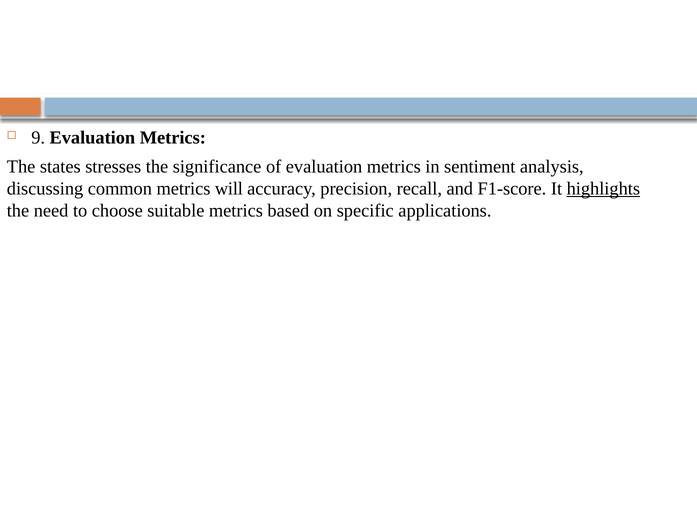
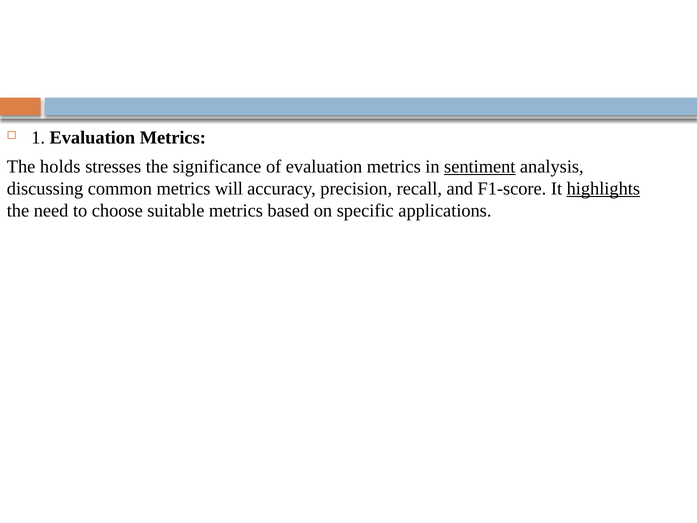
9: 9 -> 1 (38, 138)
states: states -> holds (60, 167)
sentiment underline: none -> present (480, 167)
